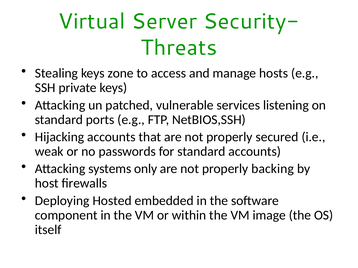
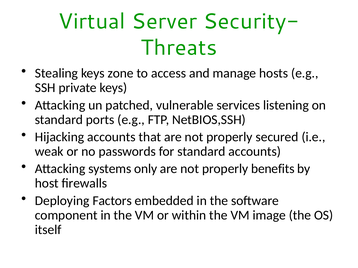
backing: backing -> benefits (273, 169)
Hosted: Hosted -> Factors (112, 201)
